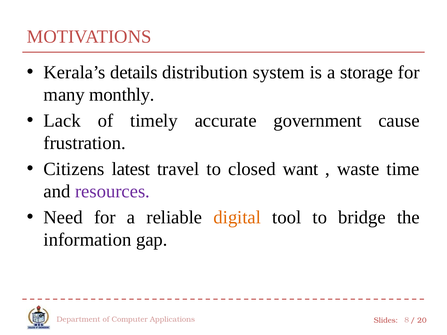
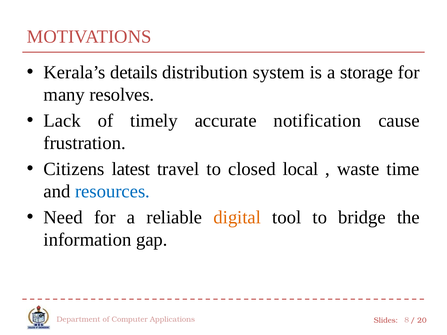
monthly: monthly -> resolves (122, 95)
government: government -> notification (317, 121)
want: want -> local (301, 169)
resources colour: purple -> blue (113, 191)
